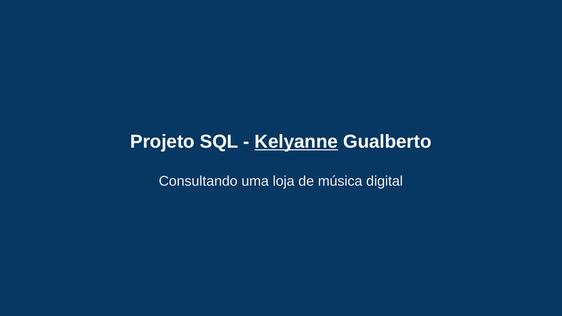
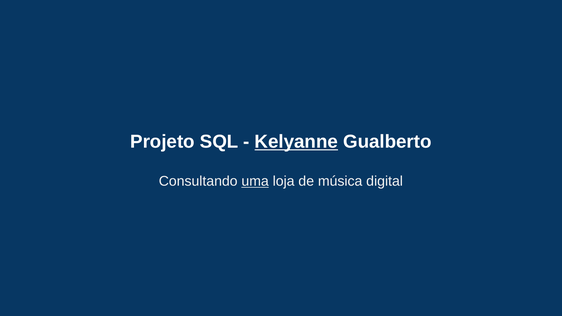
uma underline: none -> present (255, 181)
